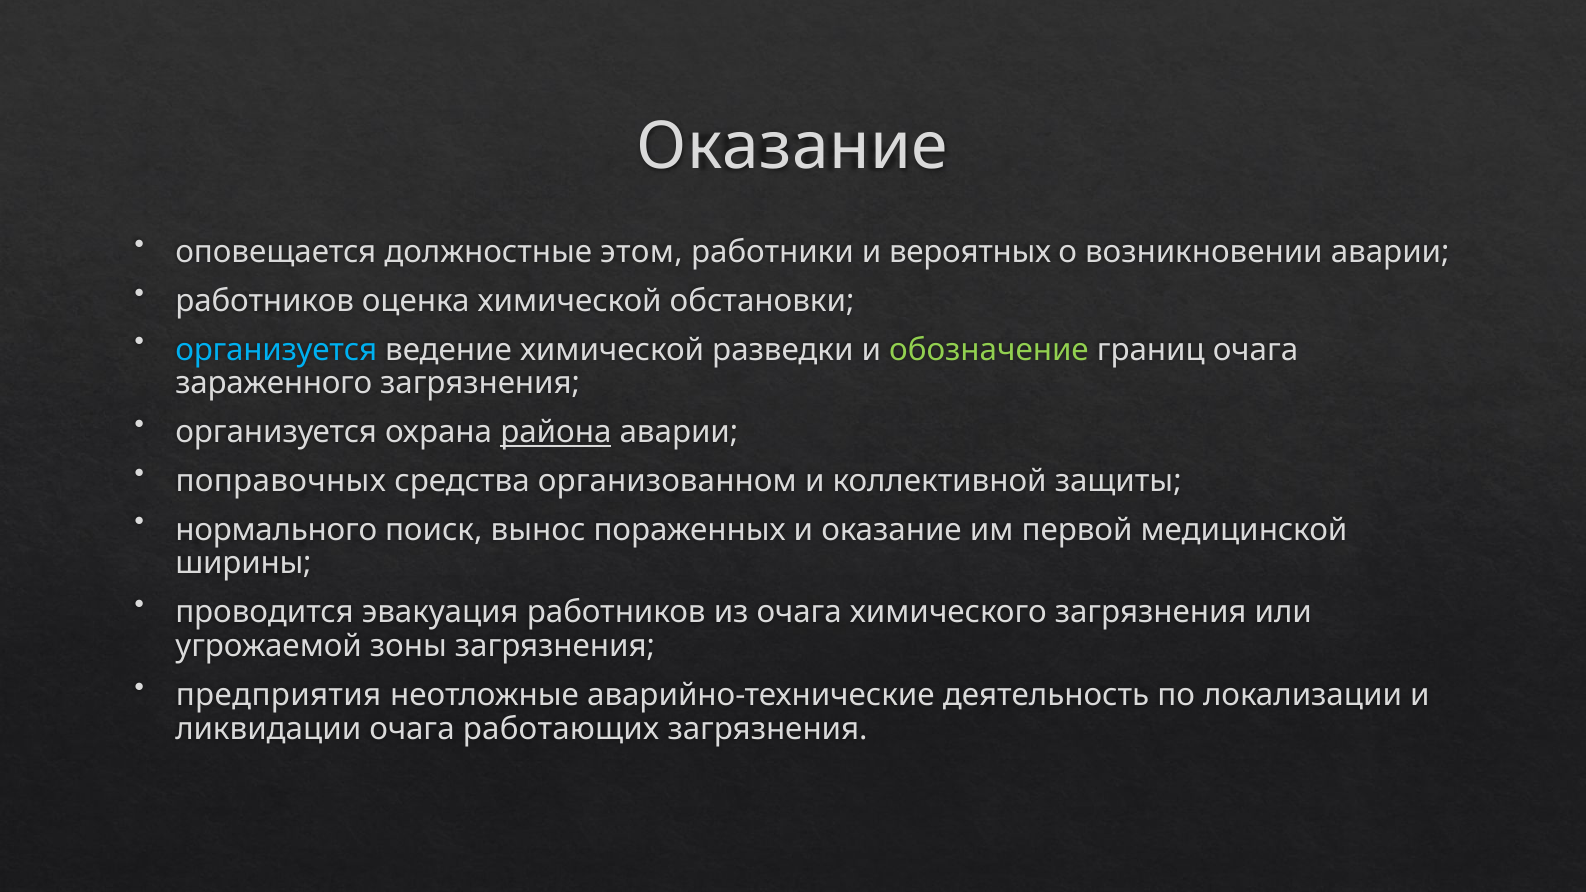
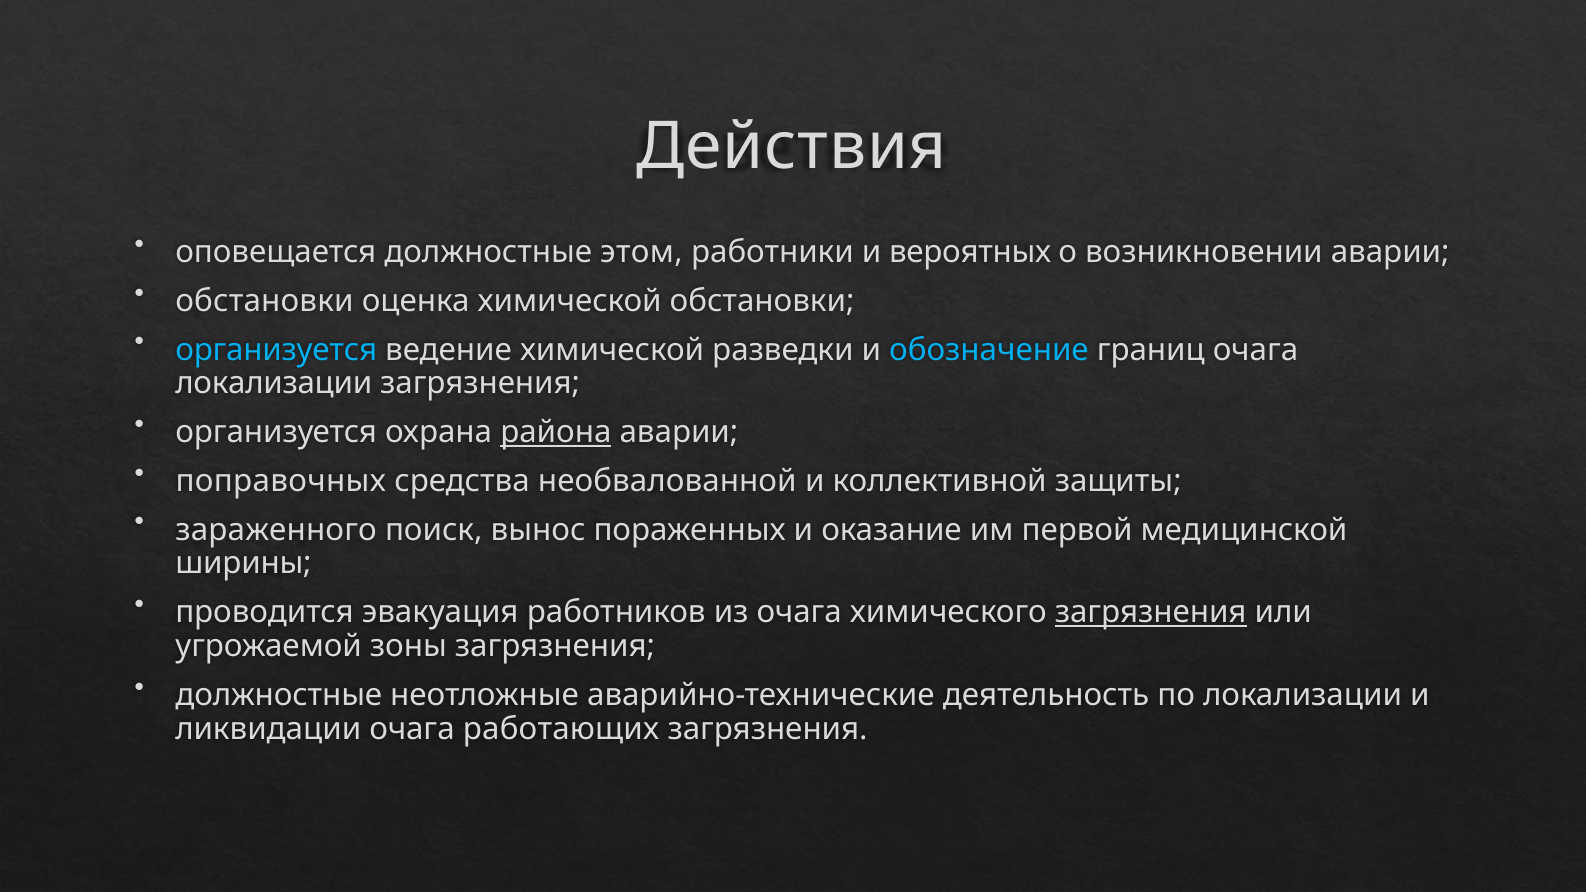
Оказание: Оказание -> Действия (792, 147)
работников: работников -> обстановки (264, 301)
обозначение colour: light green -> light blue (989, 350)
зараженного: зараженного -> локализации (274, 384)
организованном: организованном -> необвалованной (667, 481)
нормального: нормального -> зараженного (276, 530)
загрязнения underline: none -> present (1151, 612)
предприятия: предприятия -> должностные (279, 695)
